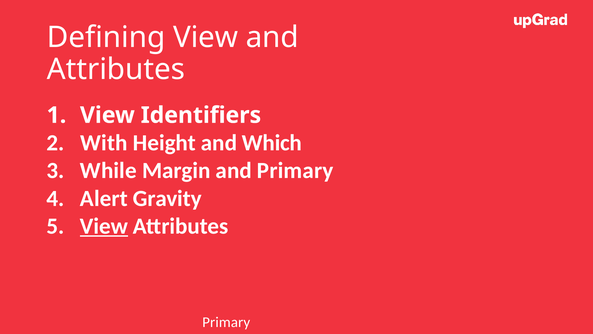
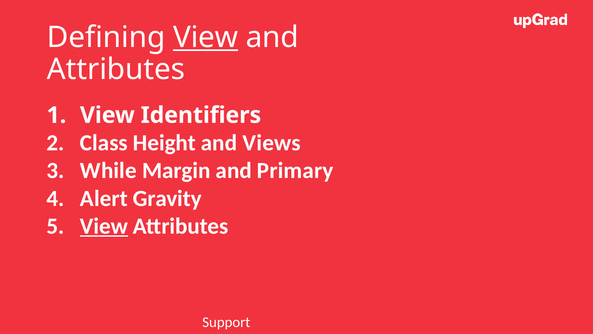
View underline: none -> present (206, 37)
With: With -> Class (104, 143)
Which: Which -> Views (272, 143)
Primary: Primary -> Support (226, 322)
